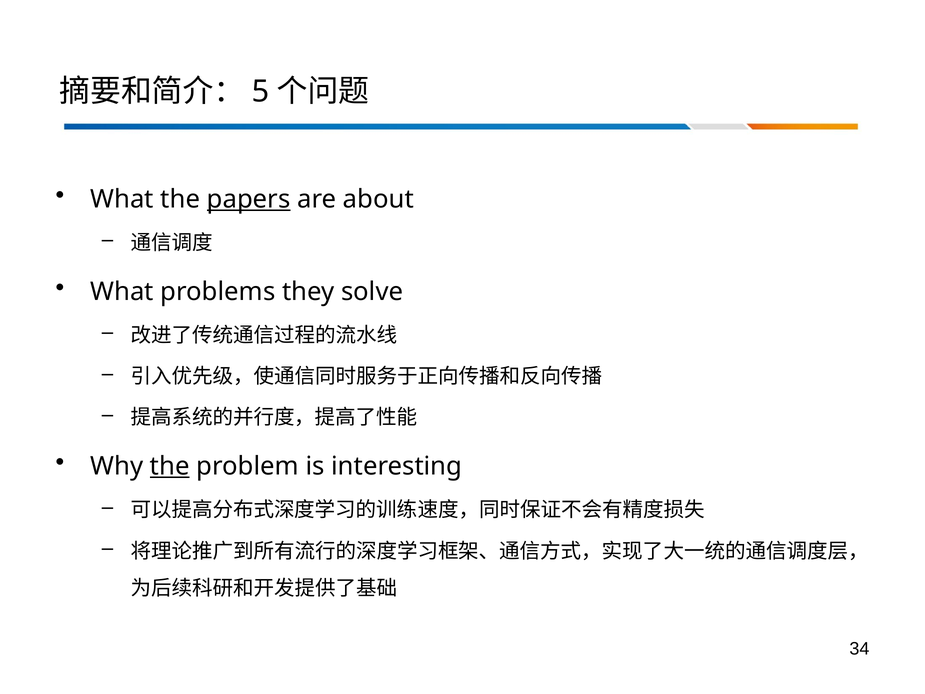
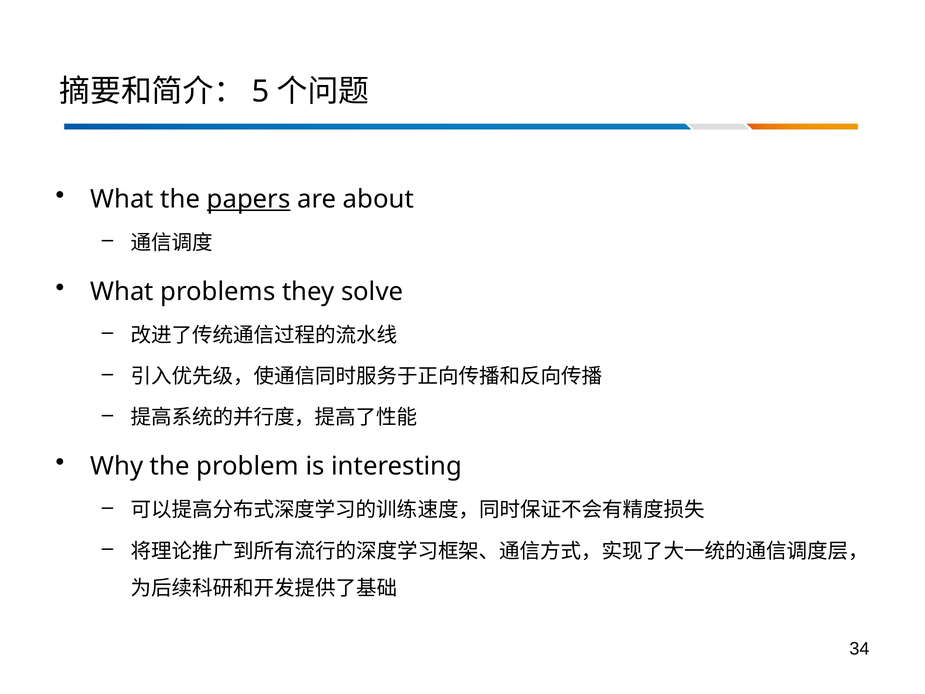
the underline: present -> none (170, 466)
